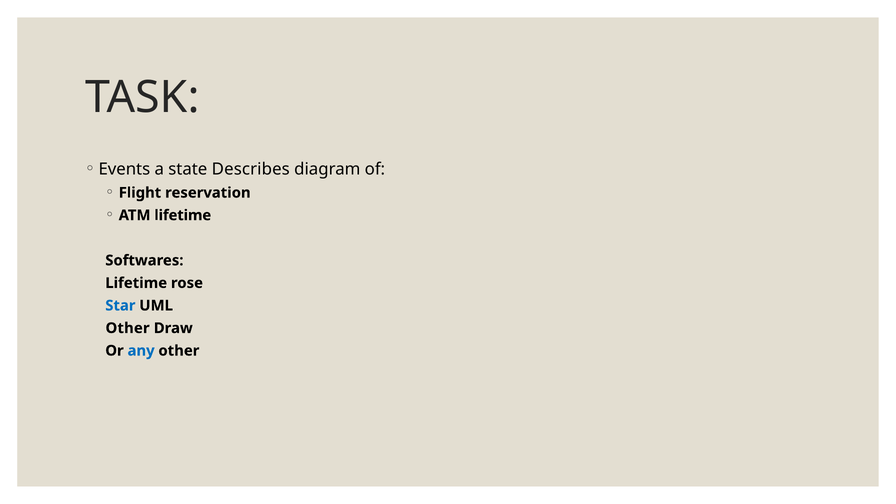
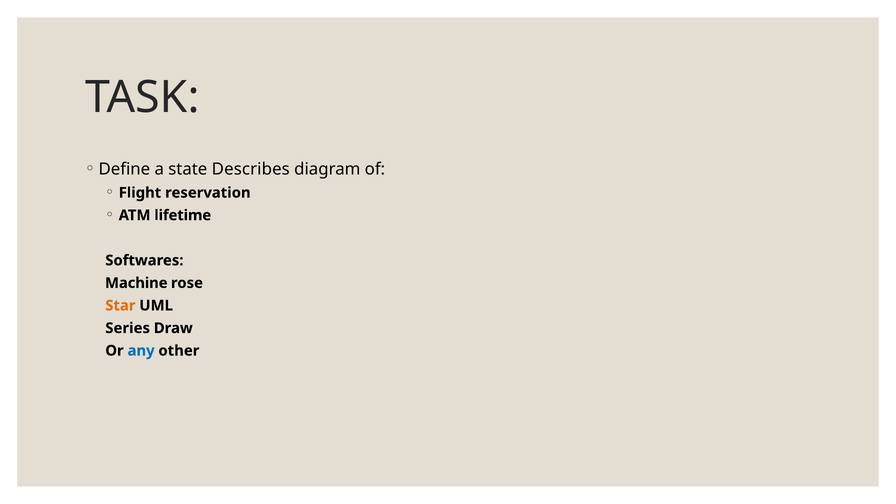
Events: Events -> Define (124, 169)
Lifetime: Lifetime -> Machine (136, 283)
Star colour: blue -> orange (120, 306)
Other: Other -> Series (128, 328)
